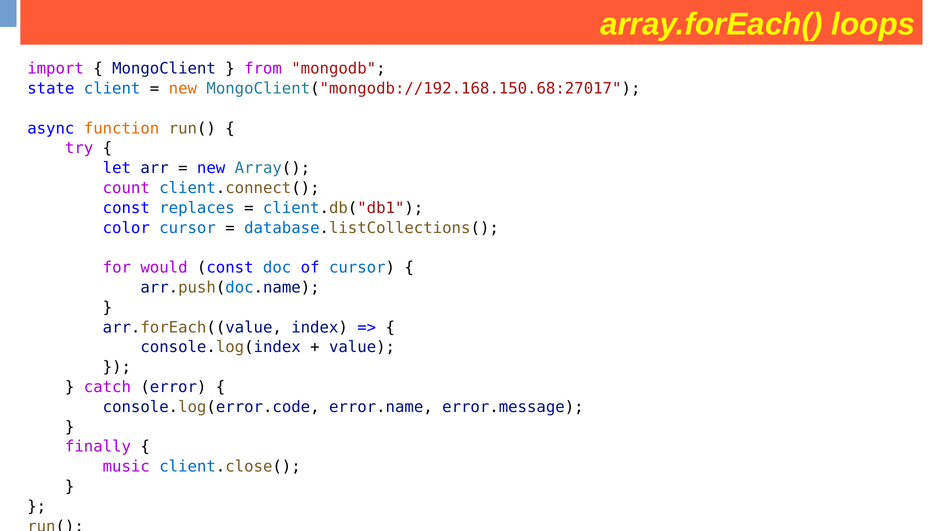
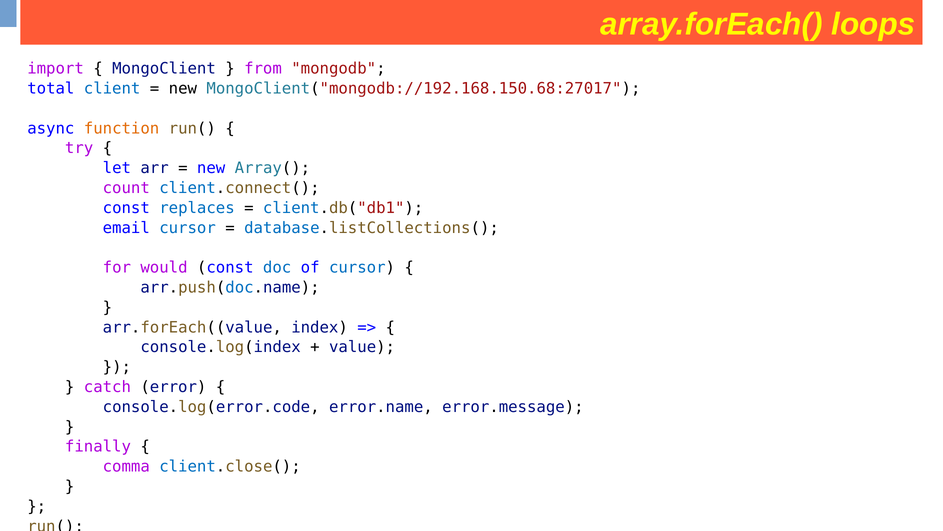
state: state -> total (51, 88)
new colour: orange -> black (183, 88)
color: color -> email (126, 228)
music: music -> comma (126, 466)
